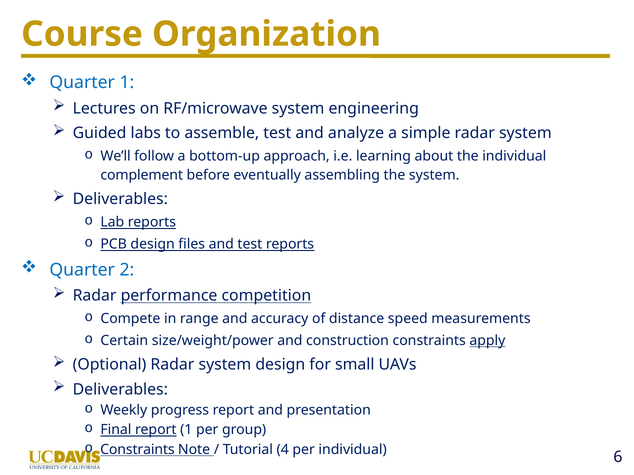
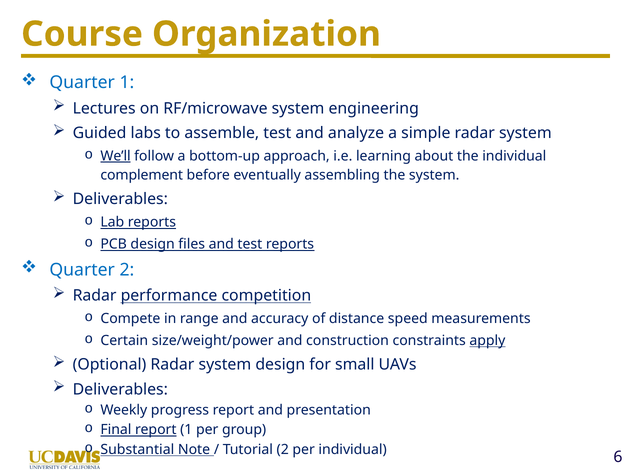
We’ll underline: none -> present (116, 156)
Constraints: Constraints -> Substantial (137, 450)
Tutorial 4: 4 -> 2 (283, 450)
